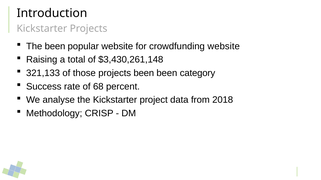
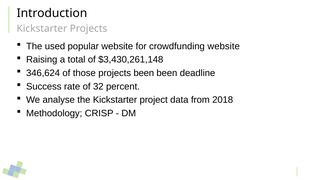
The been: been -> used (55, 46)
321,133: 321,133 -> 346,624 (43, 73)
category: category -> deadline (198, 73)
68: 68 -> 32 (98, 87)
